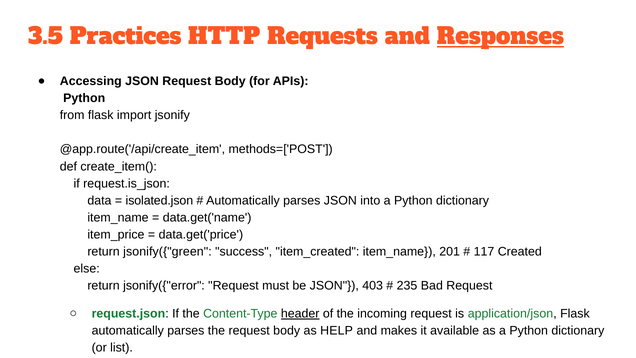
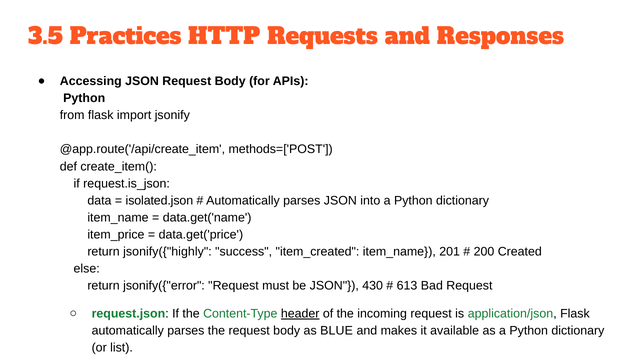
Responses underline: present -> none (500, 37)
jsonify({"green: jsonify({"green -> jsonify({"highly (167, 252)
117: 117 -> 200 (484, 252)
403: 403 -> 430 (373, 286)
235: 235 -> 613 (407, 286)
HELP: HELP -> BLUE (337, 330)
